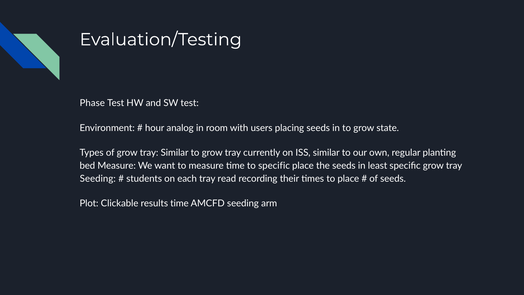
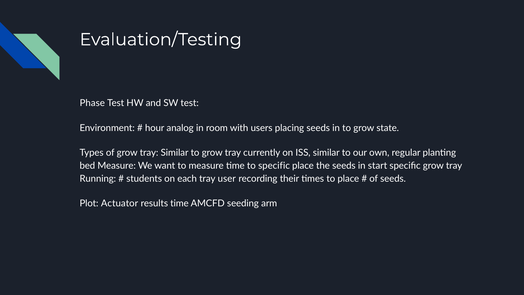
least: least -> start (378, 166)
Seeding: Seeding -> Running (98, 179)
read: read -> user (227, 179)
Clickable: Clickable -> Actuator (120, 203)
